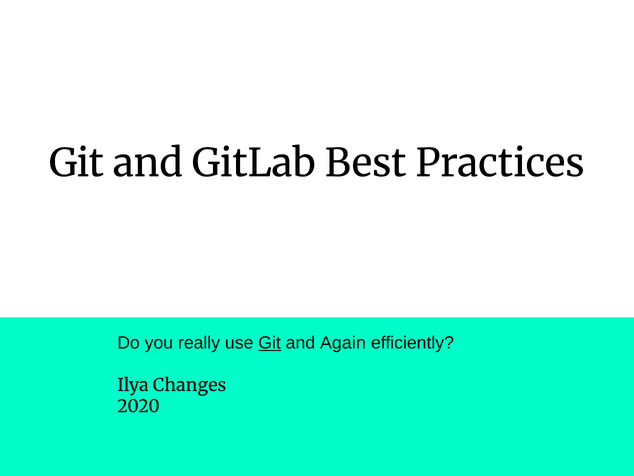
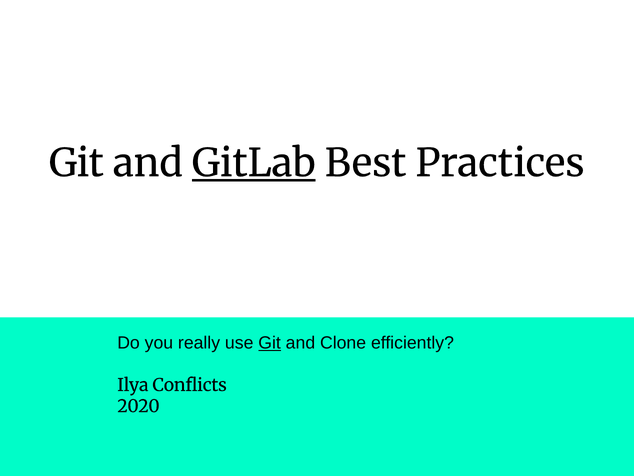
GitLab underline: none -> present (254, 163)
Again: Again -> Clone (343, 343)
Changes: Changes -> Conflicts (190, 385)
